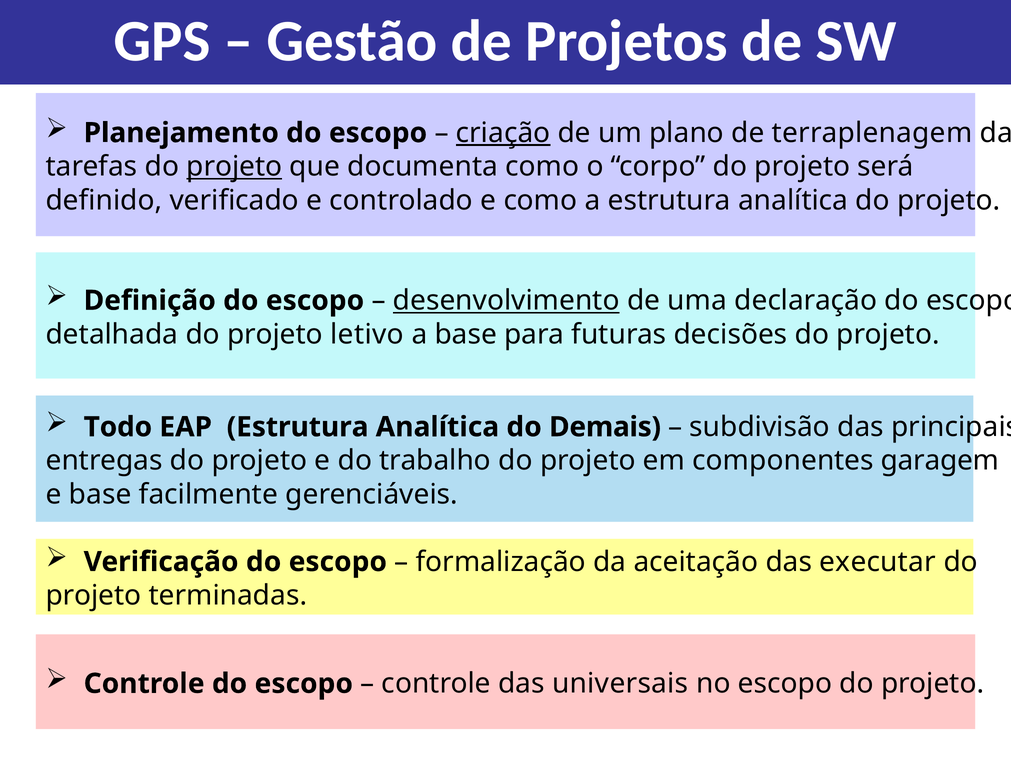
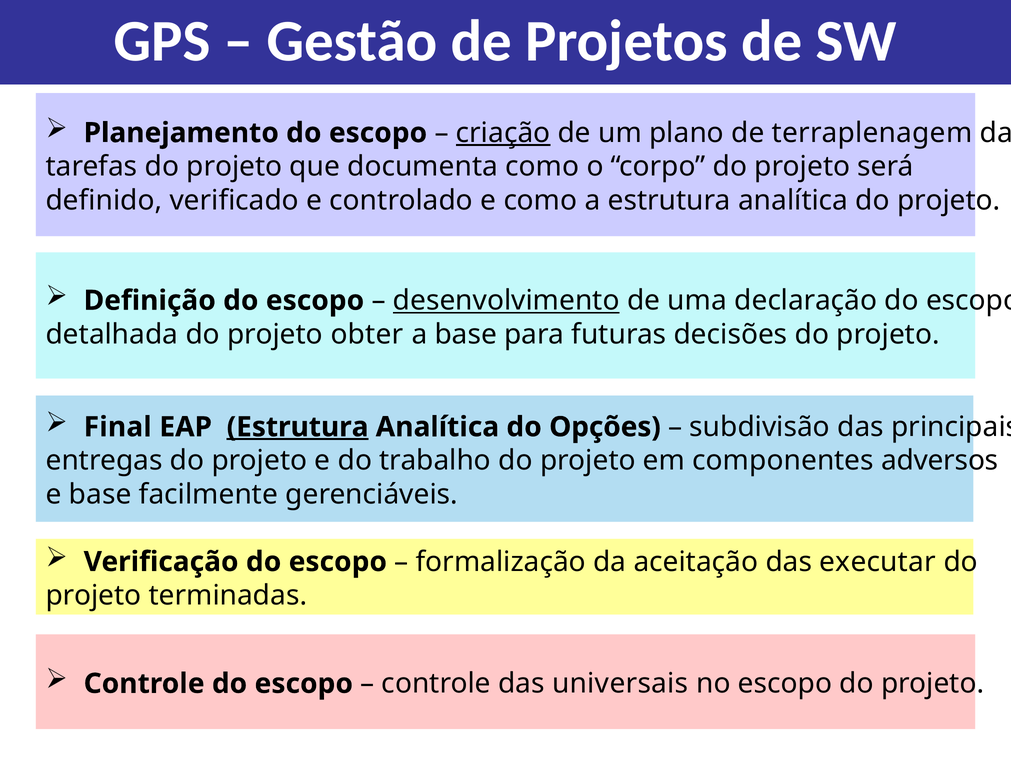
projeto underline: present -> none (234, 167)
letivo: letivo -> obter (367, 334)
Todo: Todo -> Final (118, 427)
Estrutura underline: none -> present (298, 427)
Demais: Demais -> Opções (605, 427)
garagem: garagem -> adversos (940, 461)
